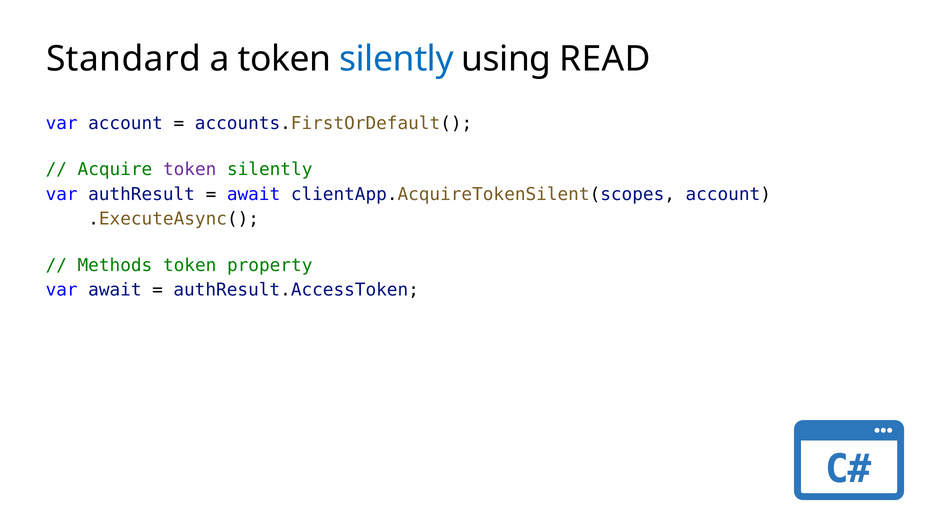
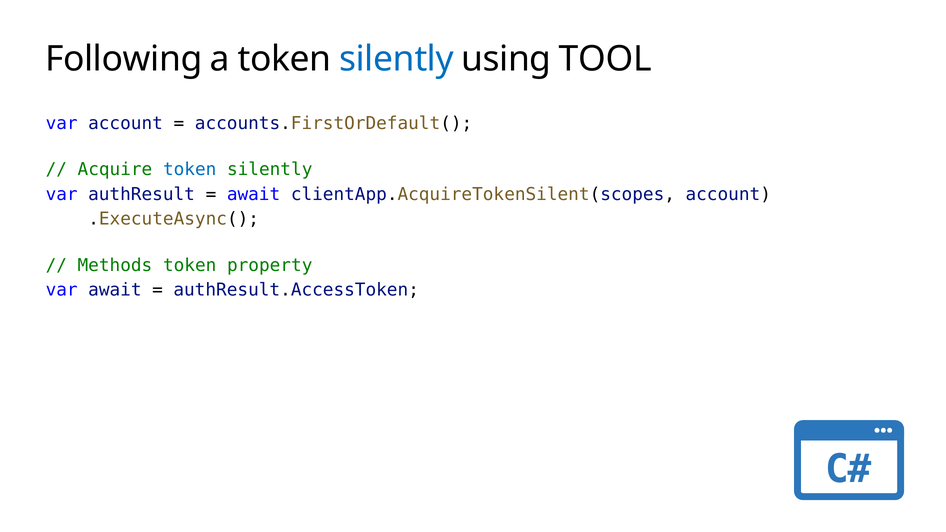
Standard: Standard -> Following (124, 59)
READ: READ -> TOOL (605, 59)
token colour: purple -> blue (190, 169)
